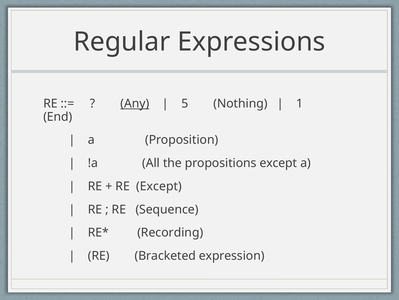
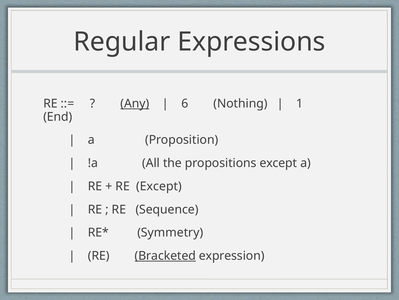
5: 5 -> 6 (185, 103)
Recording: Recording -> Symmetry (170, 232)
Bracketed underline: none -> present (165, 255)
